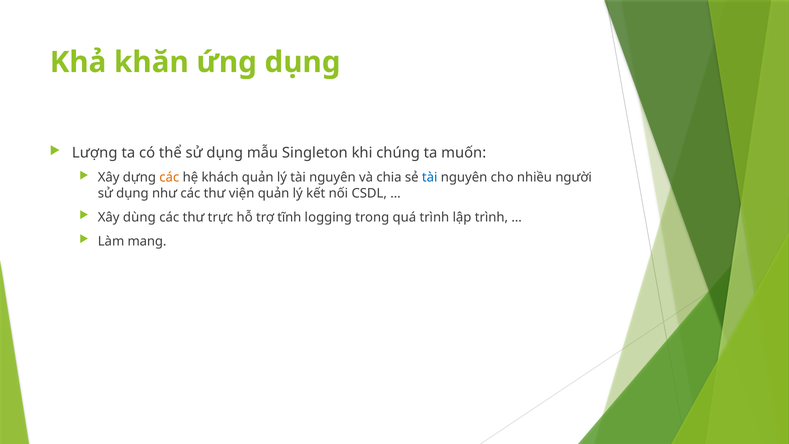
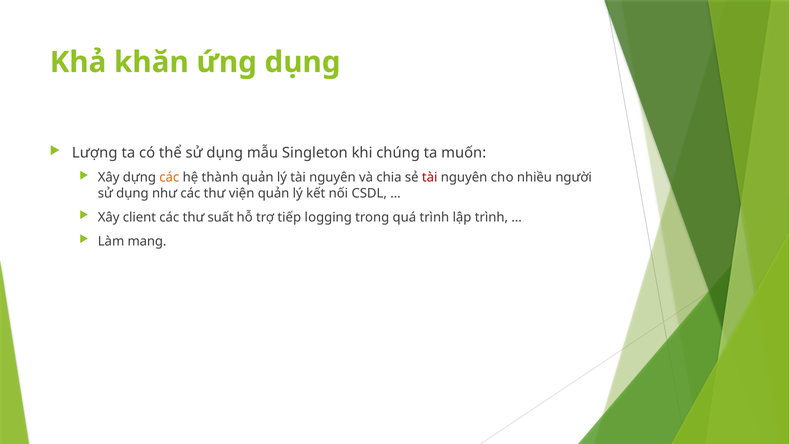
khách: khách -> thành (220, 178)
tài colour: blue -> red (430, 178)
dùng: dùng -> client (139, 217)
trực: trực -> suất (221, 217)
tĩnh: tĩnh -> tiếp (289, 217)
